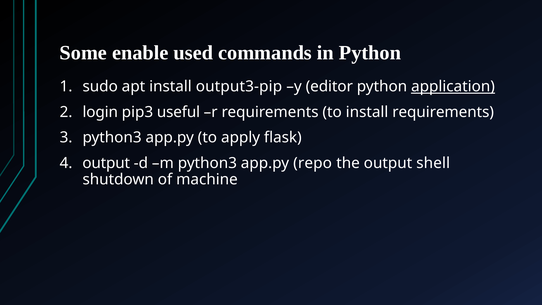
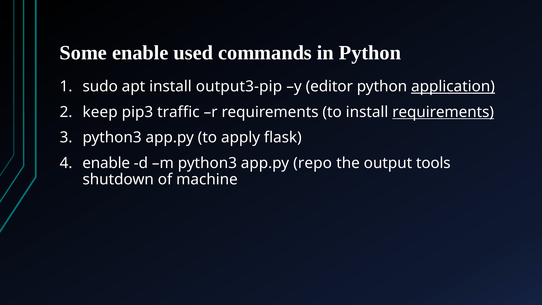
login: login -> keep (100, 112)
useful: useful -> traffic (178, 112)
requirements underline: none -> present (443, 112)
output: output -> enable (106, 163)
shell: shell -> tools (433, 163)
